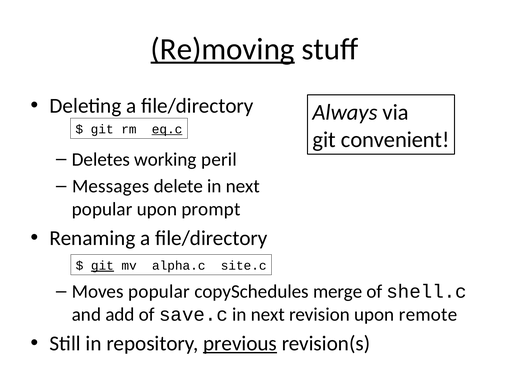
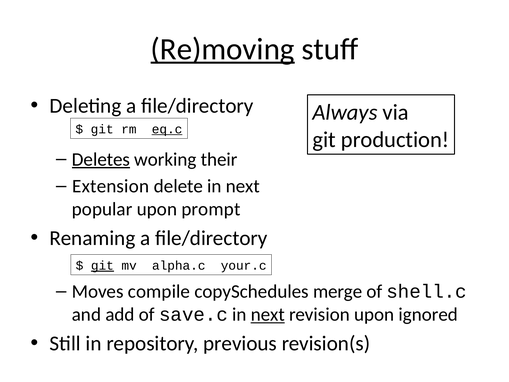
convenient: convenient -> production (395, 139)
Deletes underline: none -> present (101, 159)
peril: peril -> their (219, 159)
Messages: Messages -> Extension (111, 186)
site.c: site.c -> your.c (244, 266)
Moves popular: popular -> compile (159, 291)
next underline: none -> present (268, 314)
remote: remote -> ignored (428, 314)
previous underline: present -> none (240, 343)
